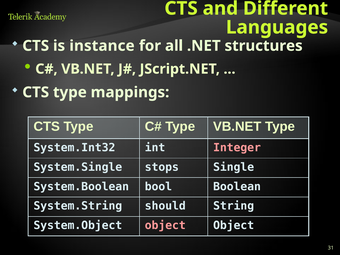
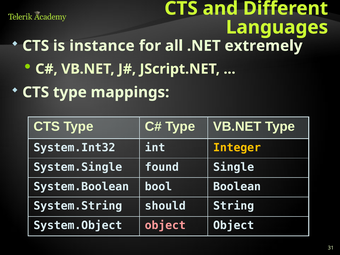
structures: structures -> extremely (264, 46)
Integer colour: pink -> yellow (237, 148)
stops: stops -> found (162, 167)
